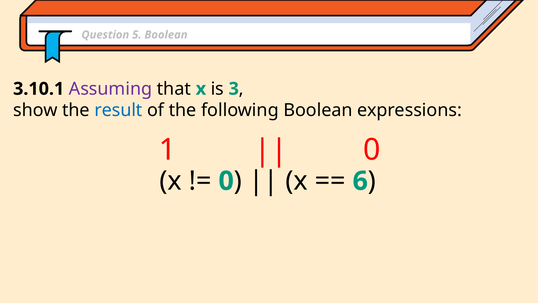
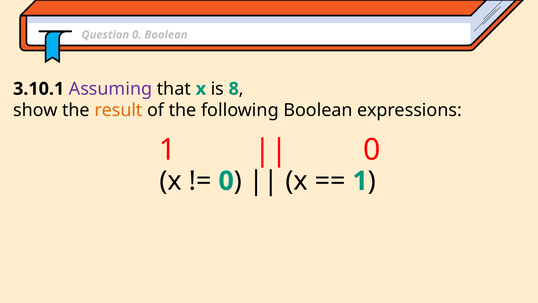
Question 5: 5 -> 0 (137, 35)
3: 3 -> 8 (234, 89)
result colour: blue -> orange (118, 110)
6: 6 -> 1 (360, 181)
